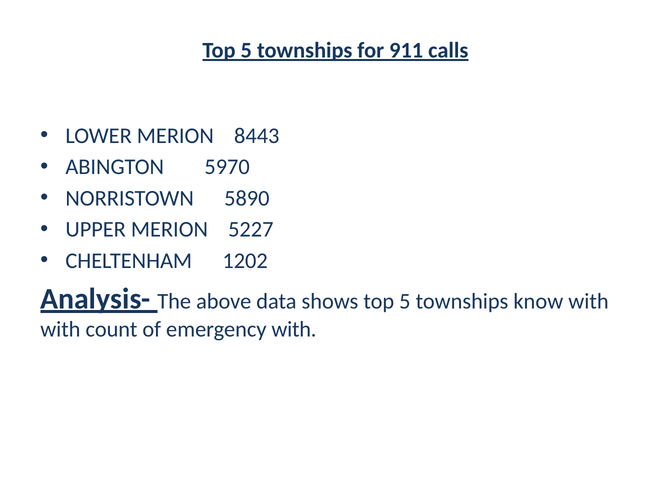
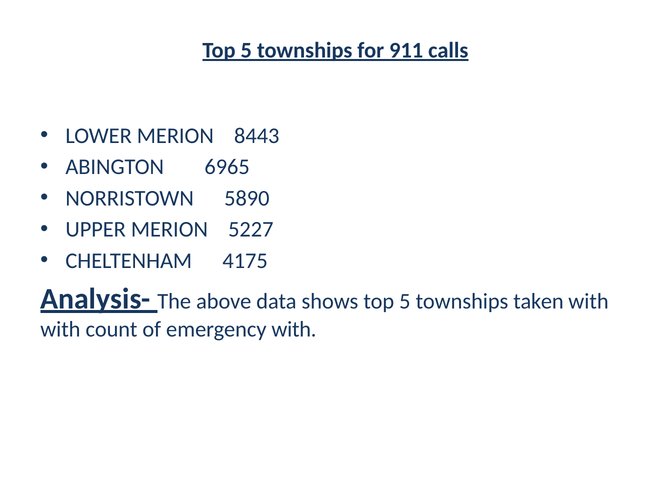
5970: 5970 -> 6965 (227, 167)
1202: 1202 -> 4175 (245, 261)
know: know -> taken (538, 301)
